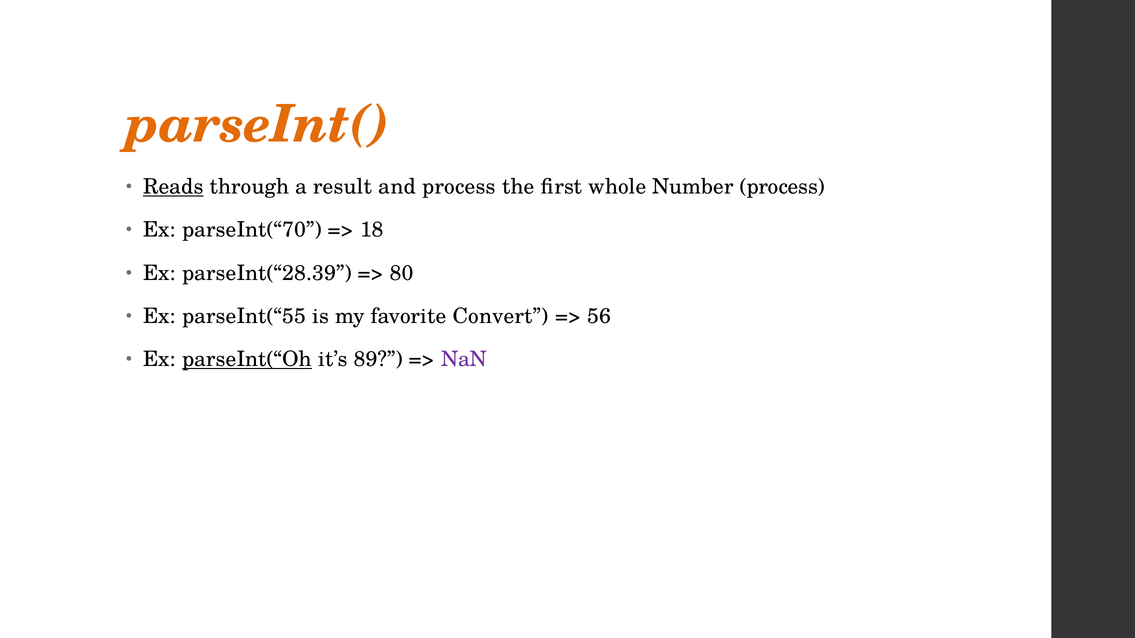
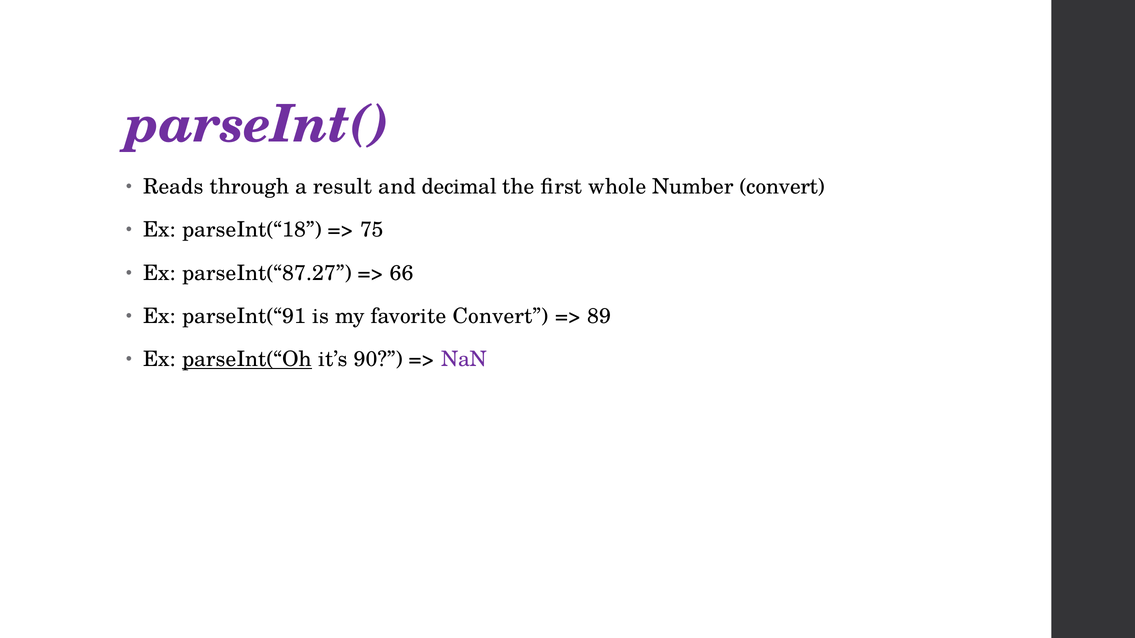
parseInt( colour: orange -> purple (258, 125)
Reads underline: present -> none (173, 187)
and process: process -> decimal (459, 187)
Number process: process -> convert (782, 187)
parseInt(“70: parseInt(“70 -> parseInt(“18 (252, 230)
18: 18 -> 75 (372, 230)
parseInt(“28.39: parseInt(“28.39 -> parseInt(“87.27 (267, 273)
80: 80 -> 66 (402, 273)
parseInt(“55: parseInt(“55 -> parseInt(“91 (244, 316)
56: 56 -> 89 (599, 316)
89: 89 -> 90 (378, 360)
